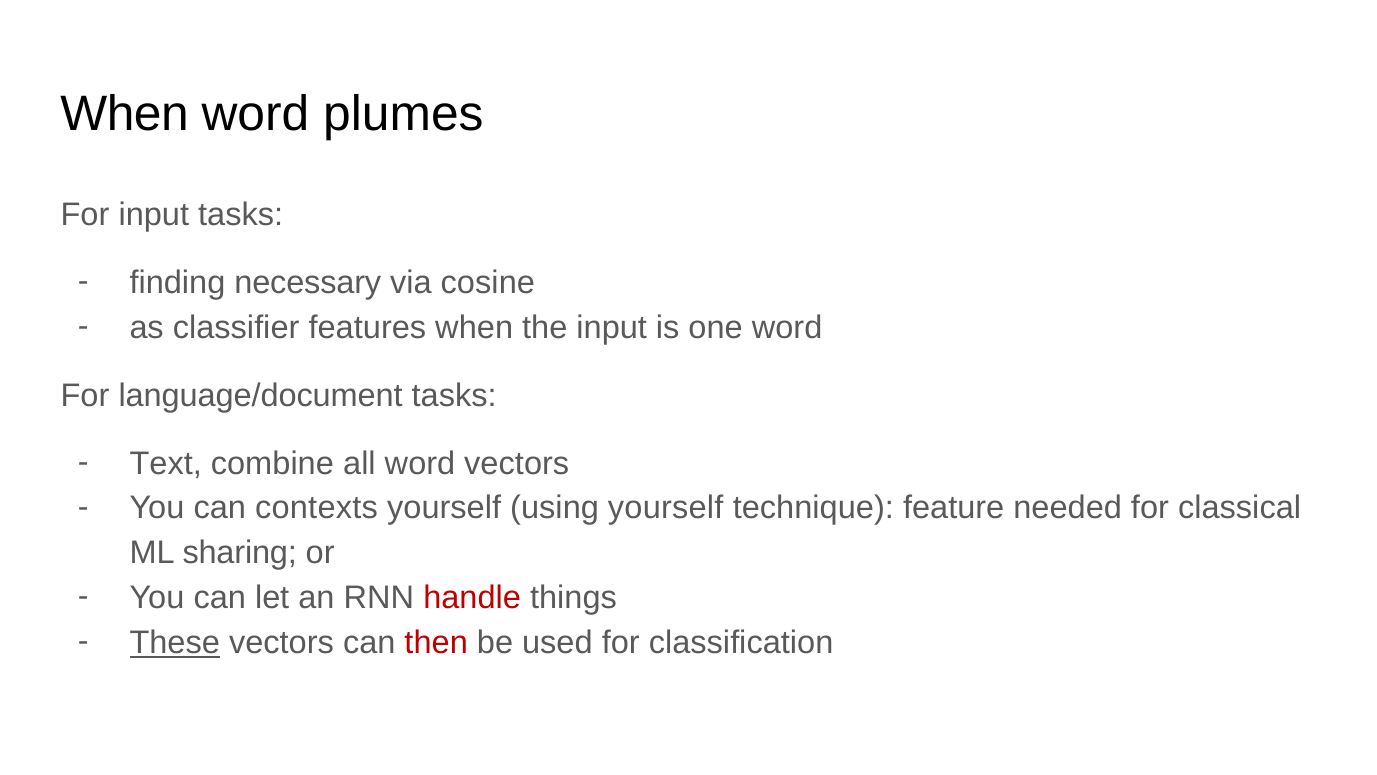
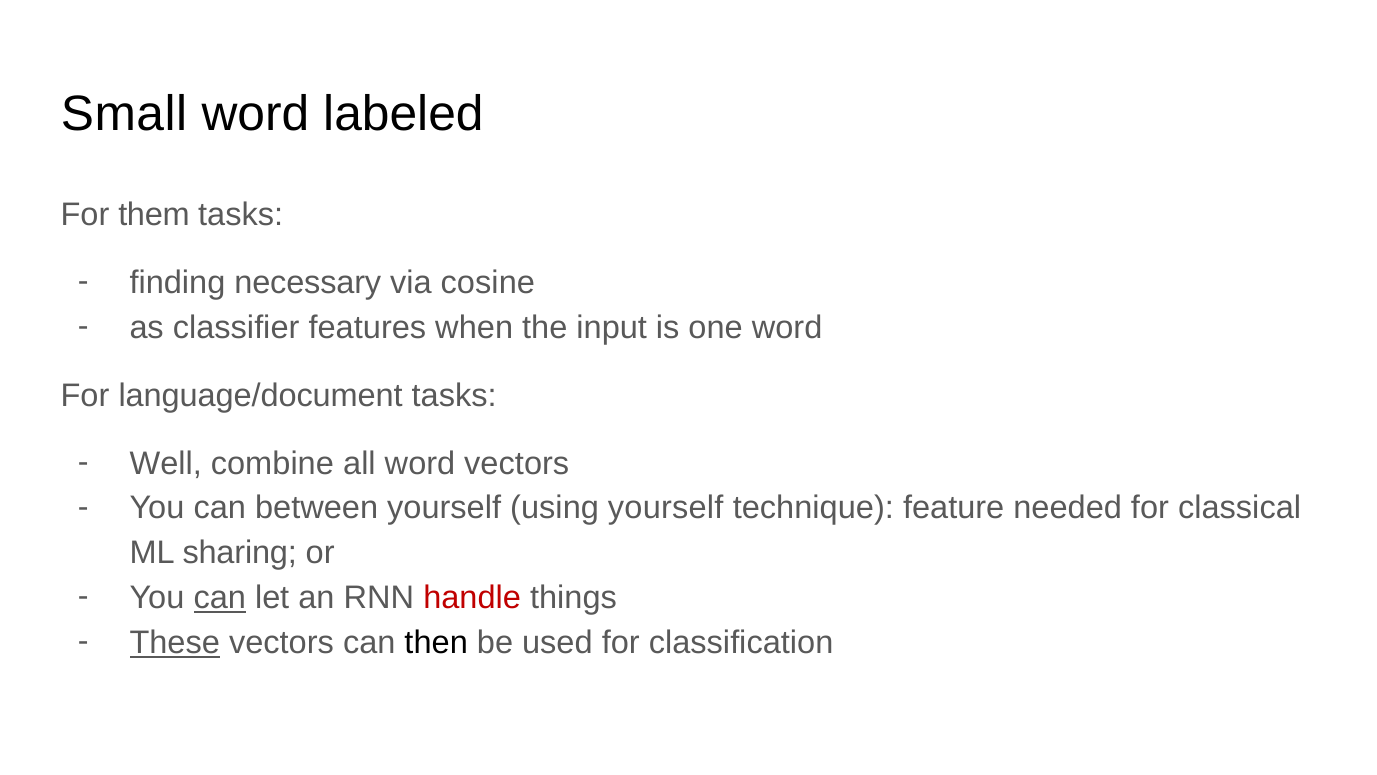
When: When -> Small (124, 114)
plumes: plumes -> labeled (403, 114)
For input: input -> them (154, 215)
Text: Text -> Well (166, 463)
contexts: contexts -> between (317, 508)
can underline: none -> present (220, 598)
then colour: red -> black (436, 642)
